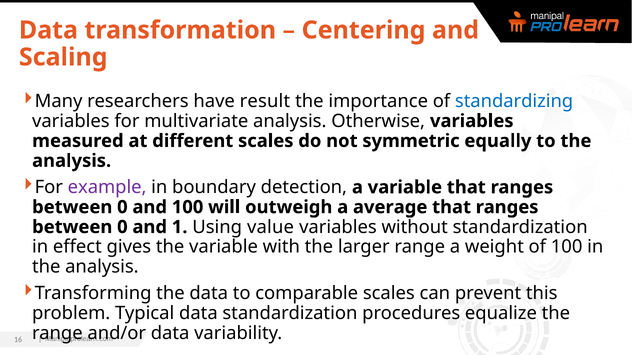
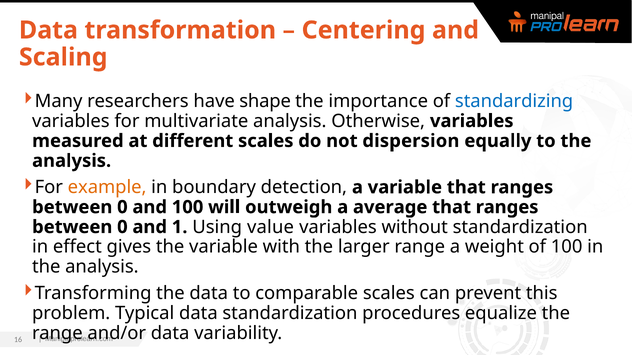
result: result -> shape (265, 101)
symmetric: symmetric -> dispersion (411, 141)
example colour: purple -> orange (107, 188)
